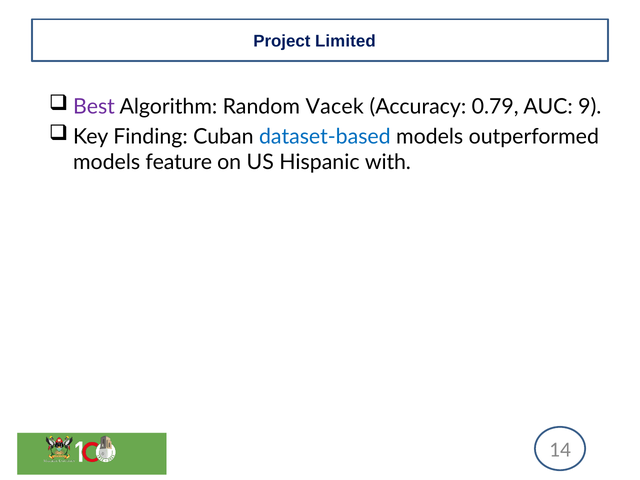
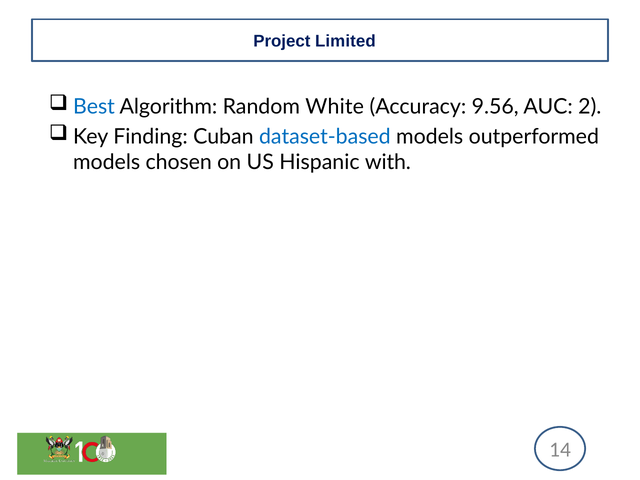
Best colour: purple -> blue (94, 107)
Vacek: Vacek -> White (335, 107)
0.79: 0.79 -> 9.56 (495, 107)
9: 9 -> 2 (590, 107)
feature: feature -> chosen (179, 162)
